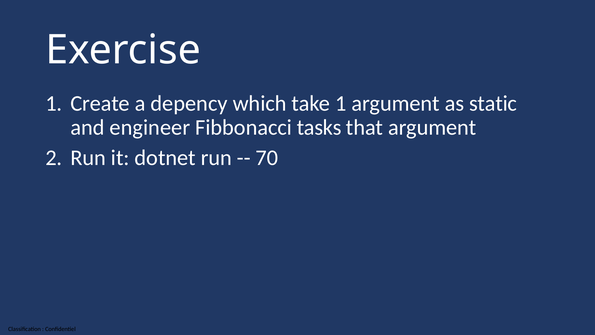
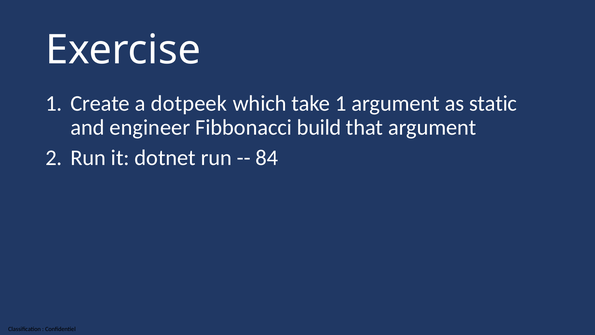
depency: depency -> dotpeek (189, 103)
tasks: tasks -> build (319, 127)
70: 70 -> 84 (267, 158)
